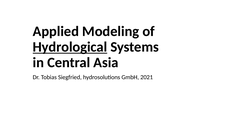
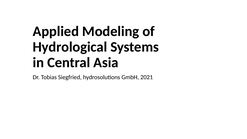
Hydrological underline: present -> none (70, 47)
